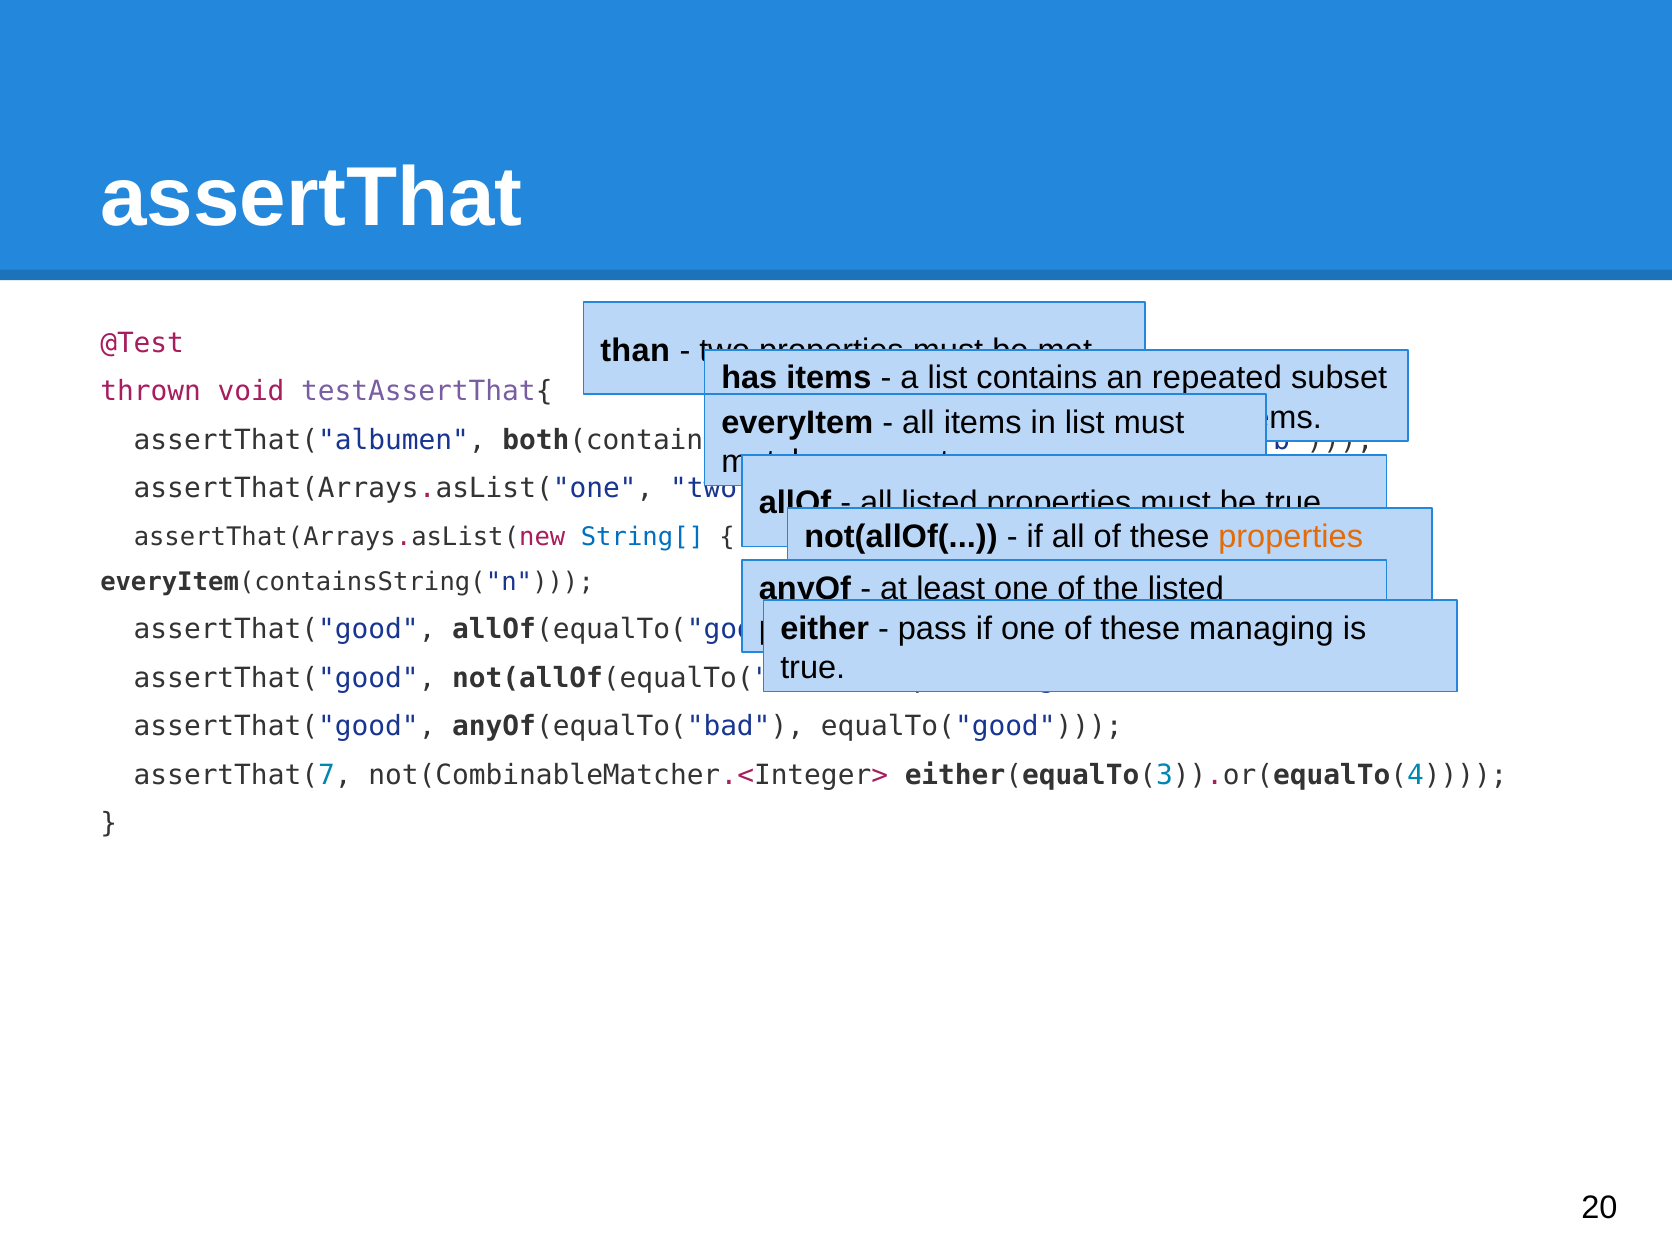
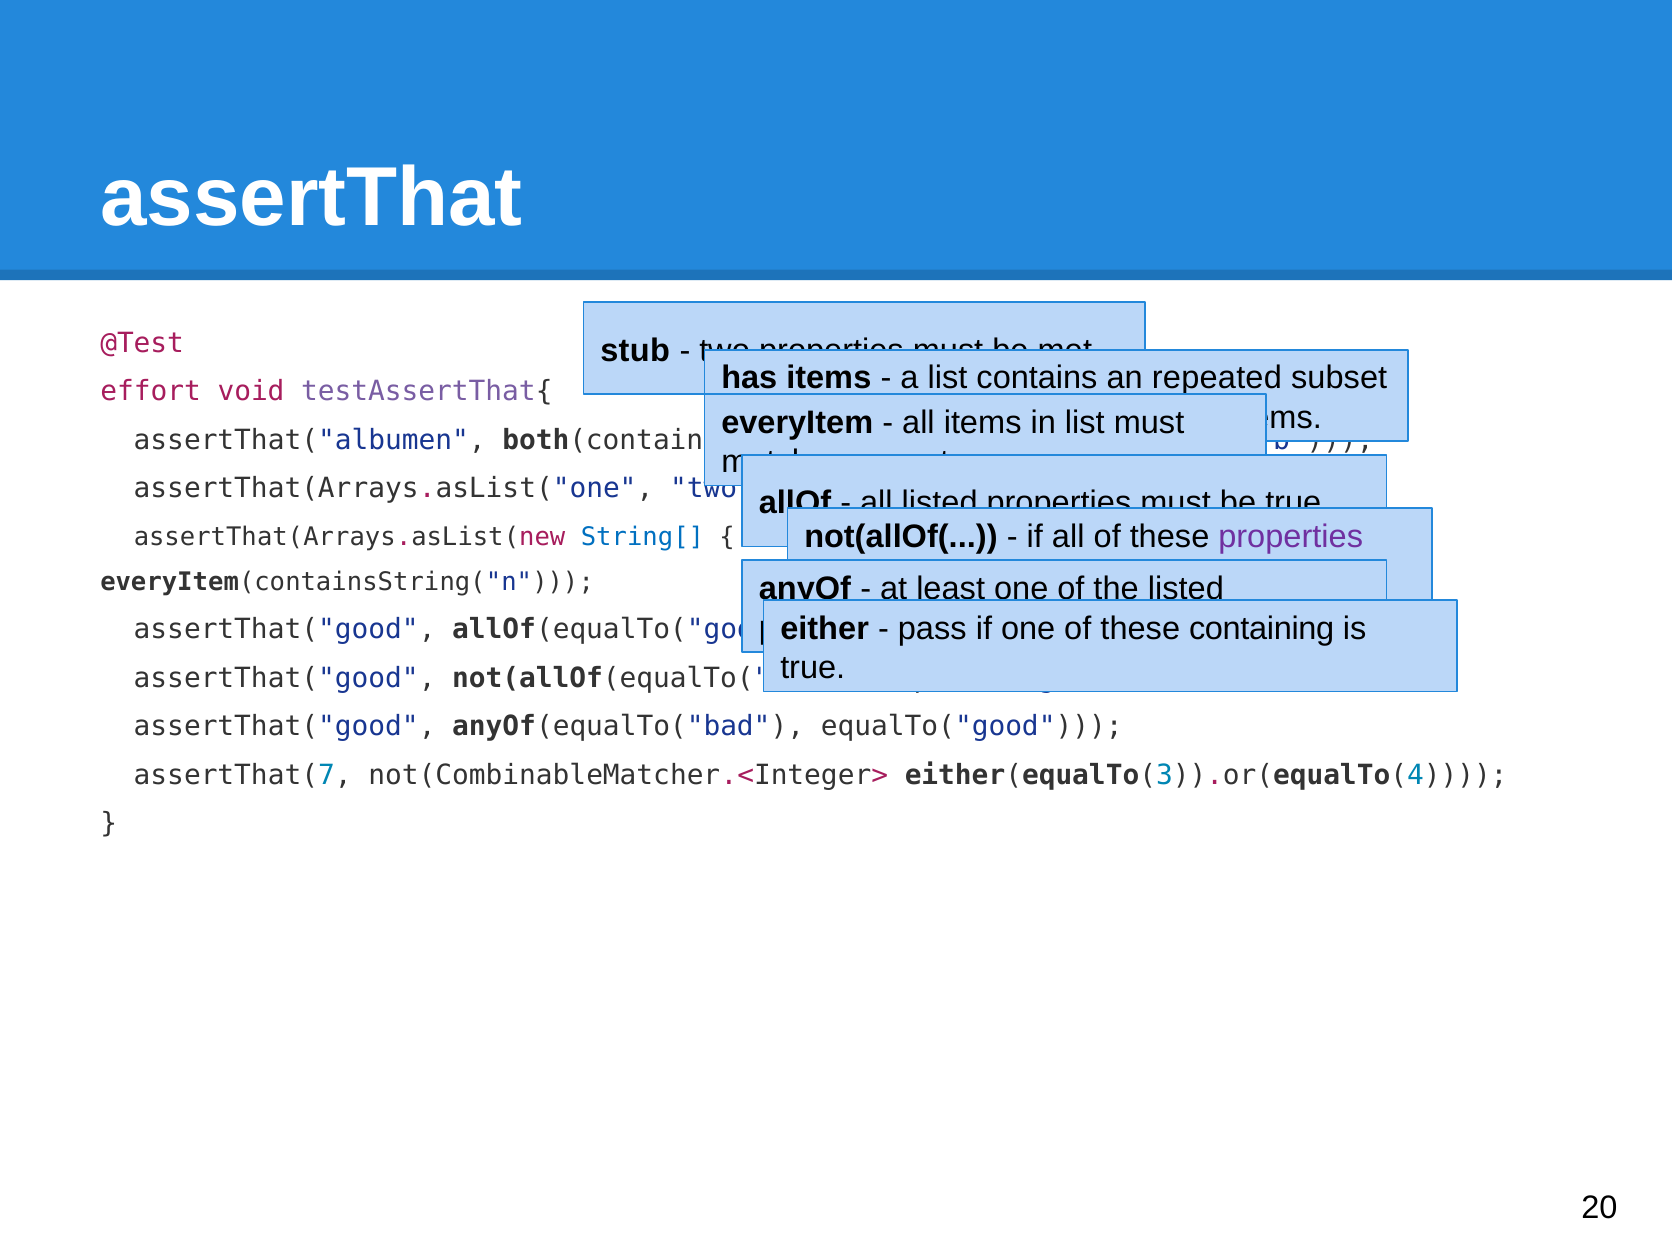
than: than -> stub (635, 350)
thrown: thrown -> effort (151, 391)
properties colour: orange -> purple (1291, 537)
managing: managing -> containing (1262, 628)
